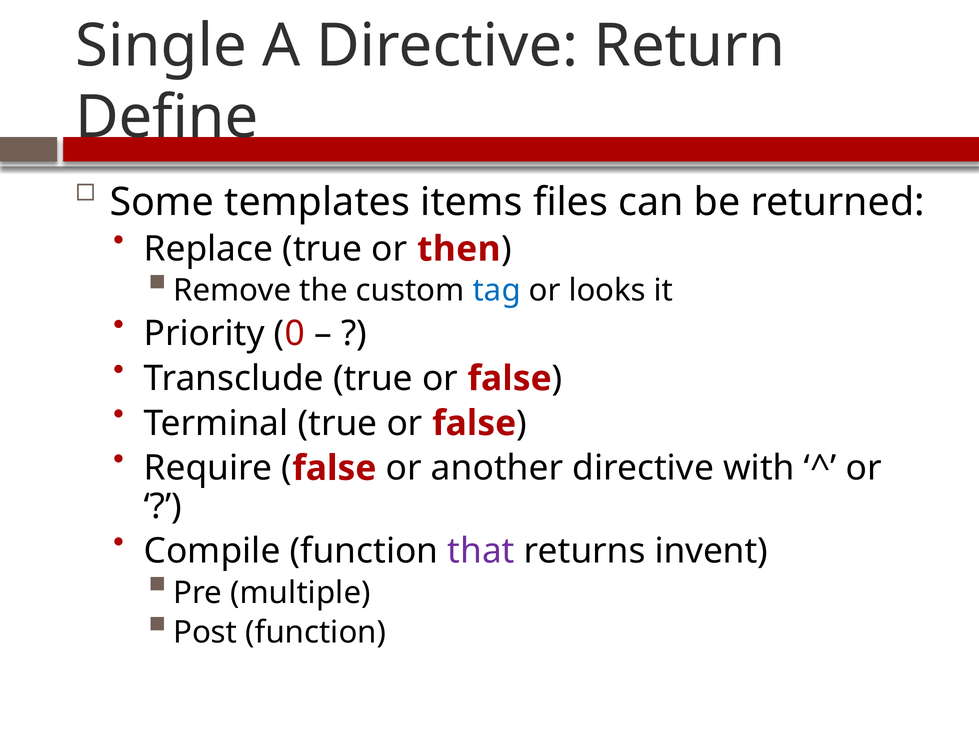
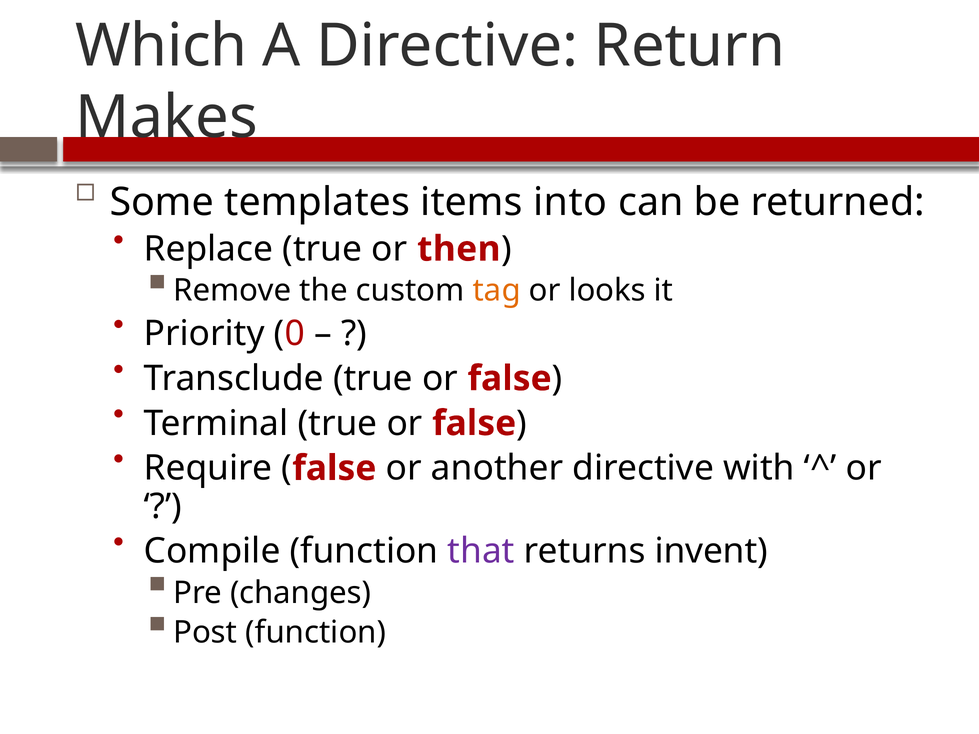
Single: Single -> Which (161, 46)
Define: Define -> Makes (167, 118)
files: files -> into (570, 203)
tag colour: blue -> orange (497, 291)
multiple: multiple -> changes (301, 593)
